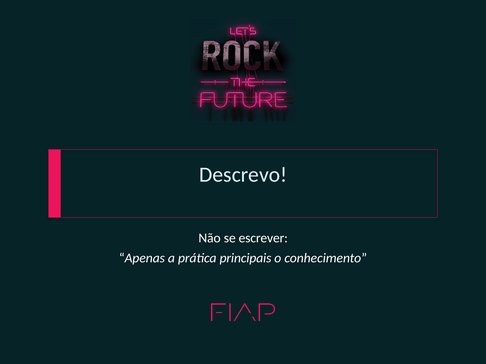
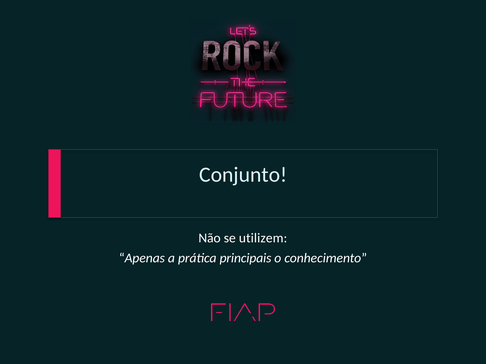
Descrevo: Descrevo -> Conjunto (243, 175)
escrever: escrever -> utilizem (263, 238)
